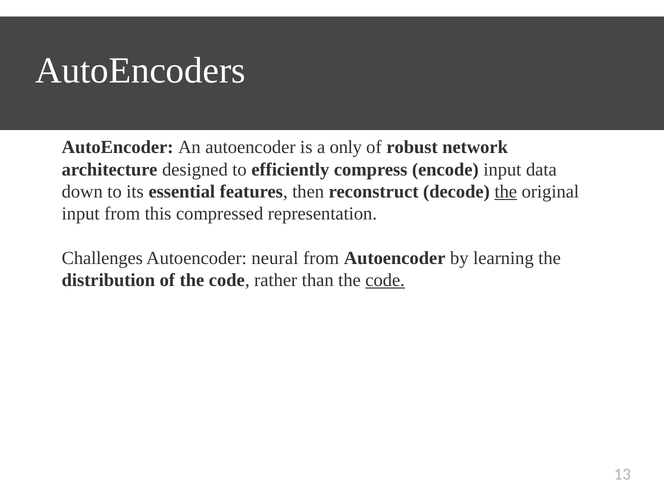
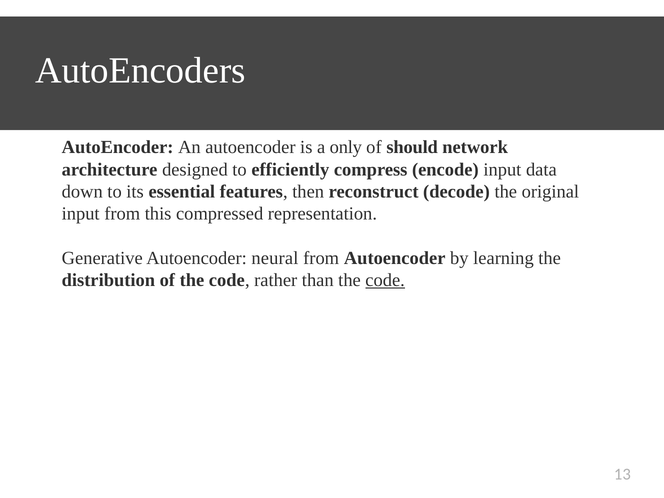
robust: robust -> should (412, 147)
the underline: present -> none (506, 192)
Challenges: Challenges -> Generative (102, 258)
